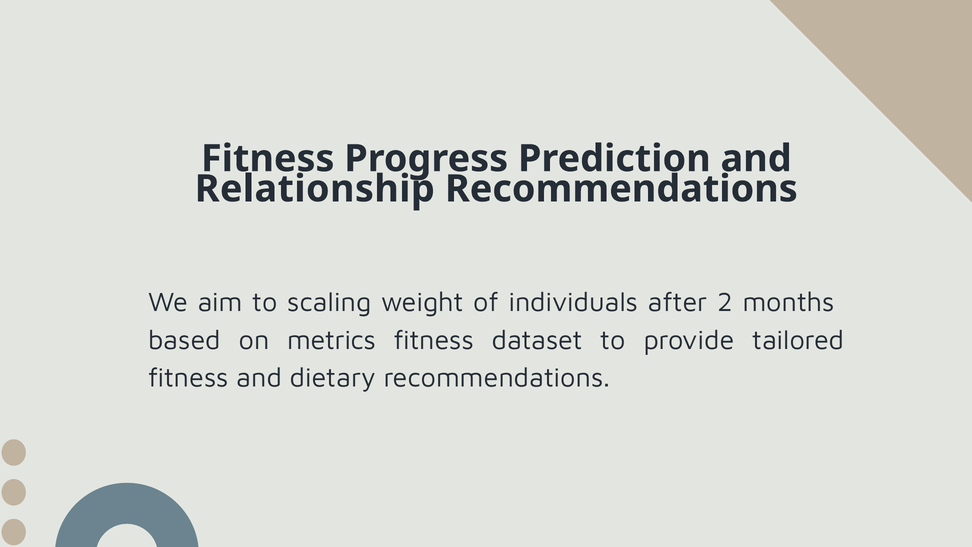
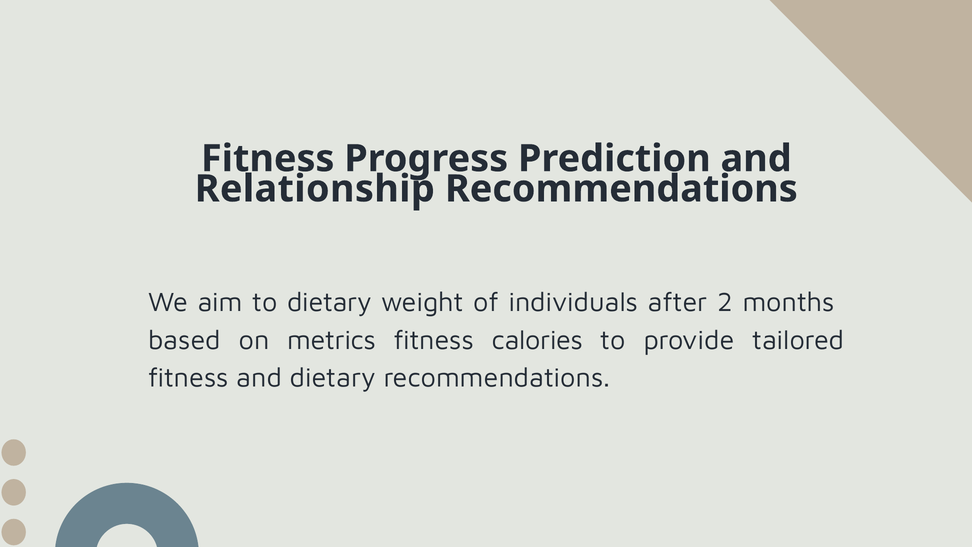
to scaling: scaling -> dietary (329, 302)
dataset: dataset -> calories (537, 340)
